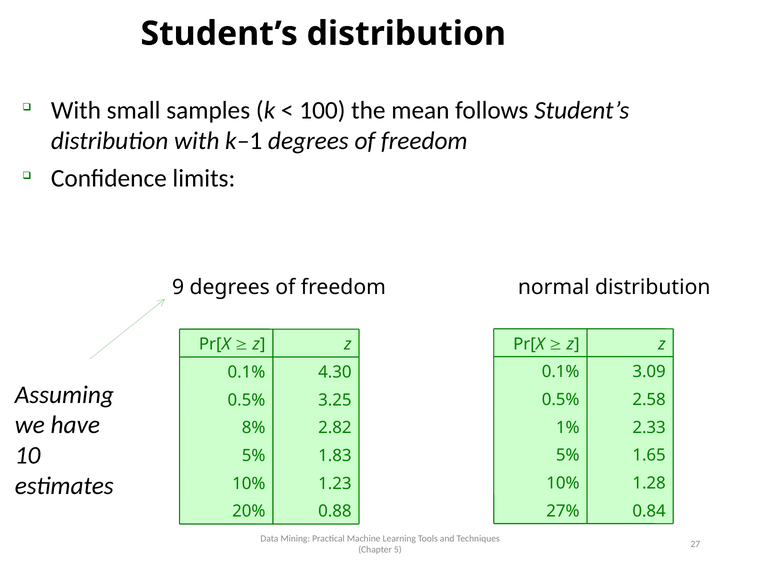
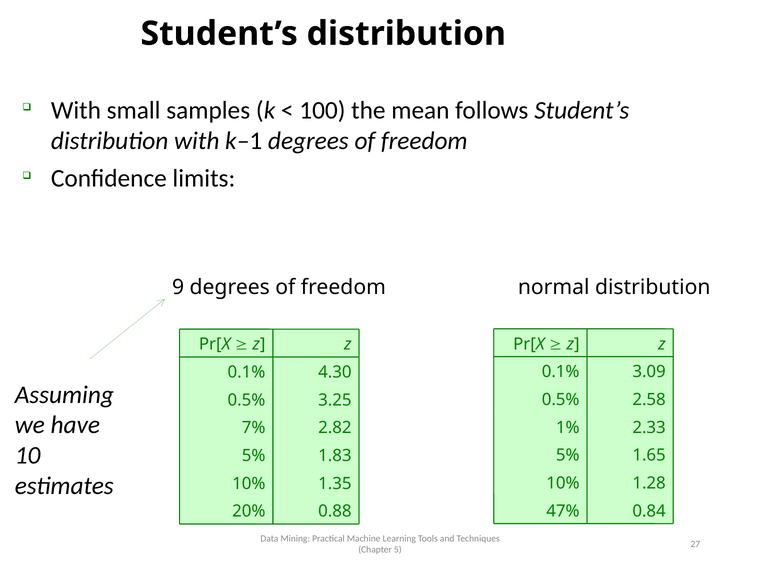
8%: 8% -> 7% (254, 428)
1.23: 1.23 -> 1.35 (335, 484)
27%: 27% -> 47% (563, 511)
